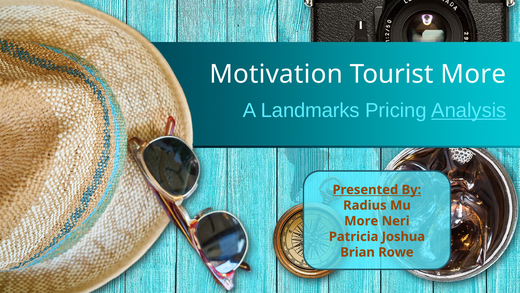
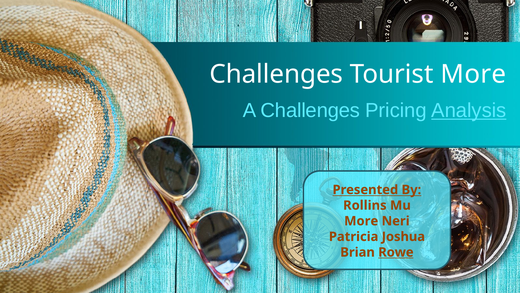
Motivation: Motivation -> Challenges (276, 74)
A Landmarks: Landmarks -> Challenges (310, 110)
Radius: Radius -> Rollins (365, 205)
Rowe underline: none -> present (396, 252)
